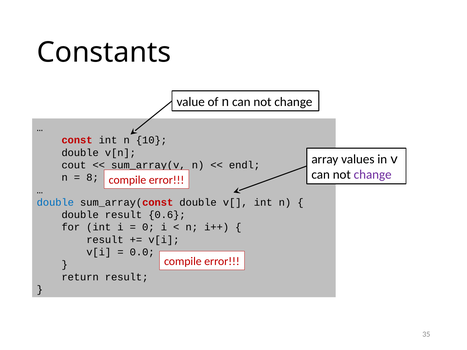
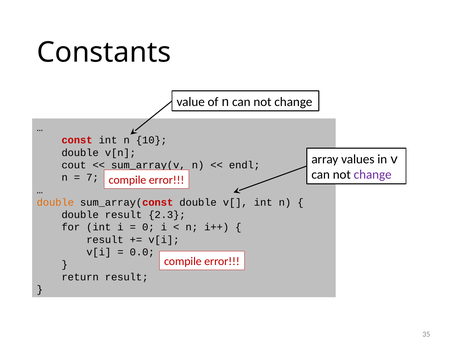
8: 8 -> 7 (93, 178)
double colour: blue -> orange (55, 202)
0.6: 0.6 -> 2.3 (167, 215)
